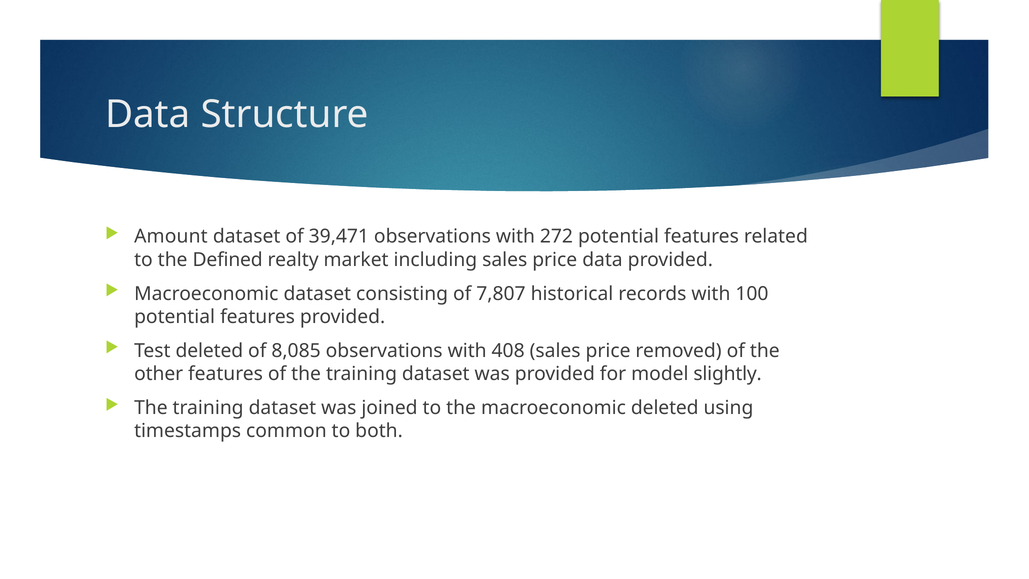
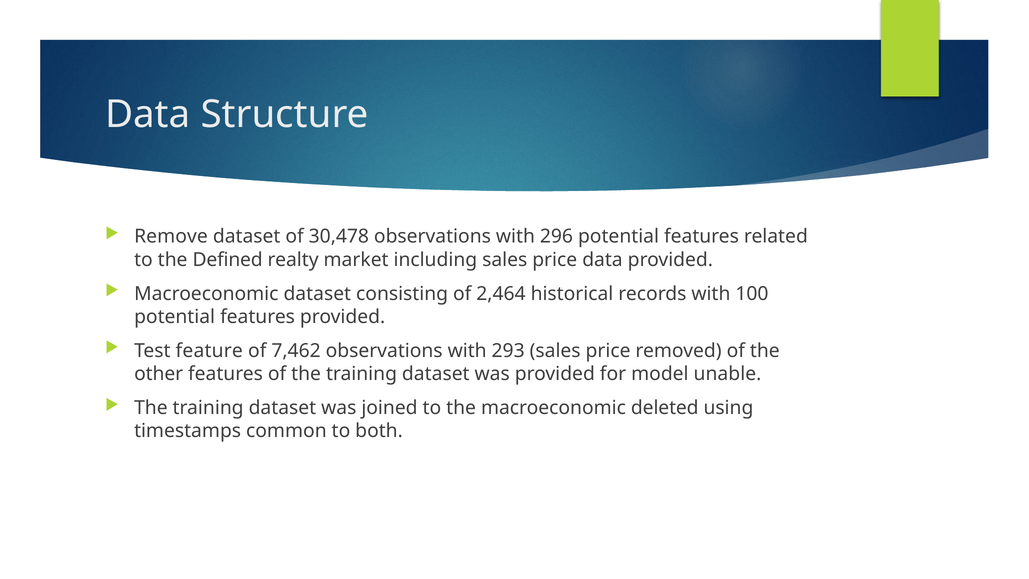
Amount: Amount -> Remove (171, 237)
39,471: 39,471 -> 30,478 (339, 237)
272: 272 -> 296 (557, 237)
7,807: 7,807 -> 2,464 (501, 294)
Test deleted: deleted -> feature (209, 351)
8,085: 8,085 -> 7,462 (296, 351)
408: 408 -> 293 (508, 351)
slightly: slightly -> unable (727, 374)
